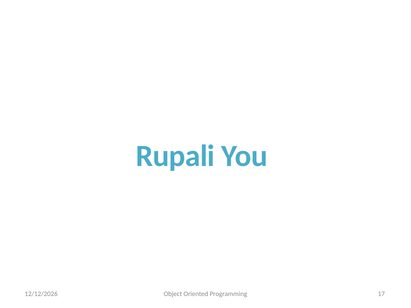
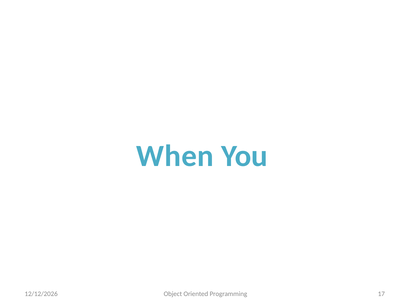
Rupali: Rupali -> When (175, 156)
